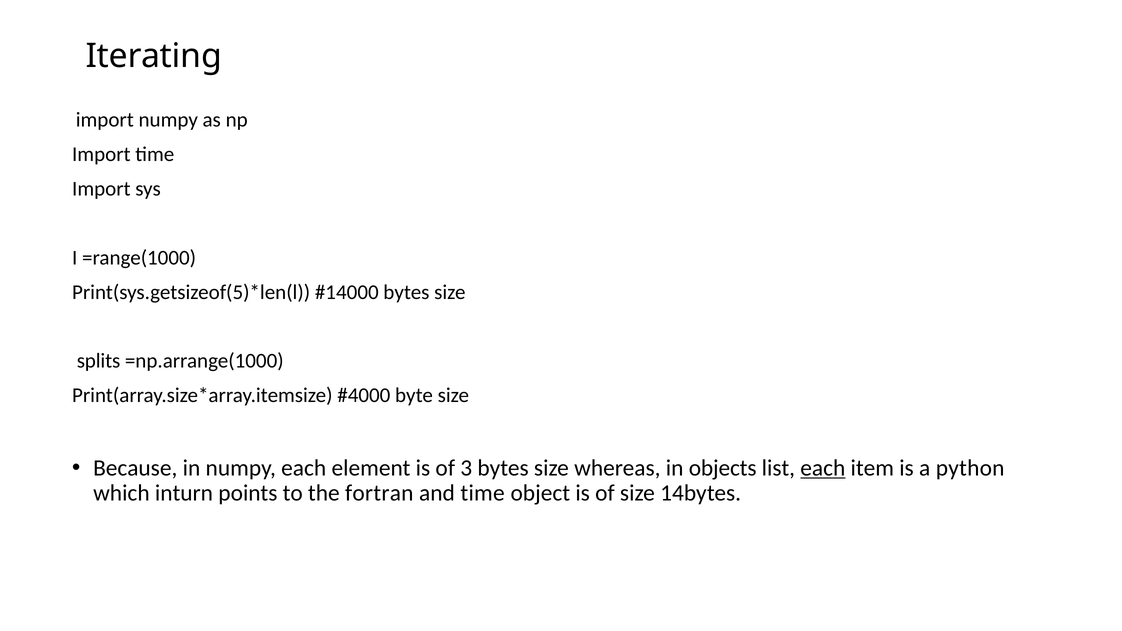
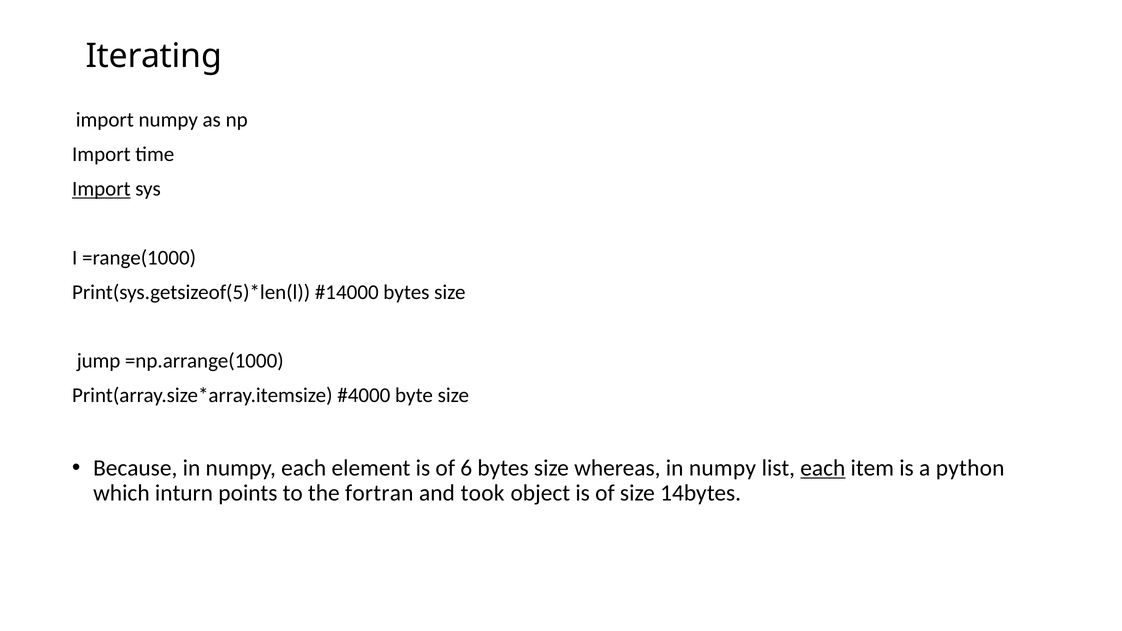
Import underline: none -> present (101, 189)
splits: splits -> jump (99, 361)
3: 3 -> 6 (466, 468)
whereas in objects: objects -> numpy (722, 468)
and time: time -> took (483, 493)
